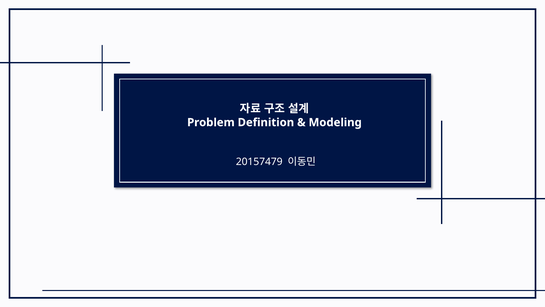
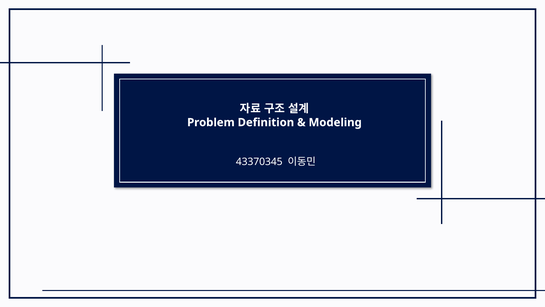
20157479: 20157479 -> 43370345 (259, 161)
